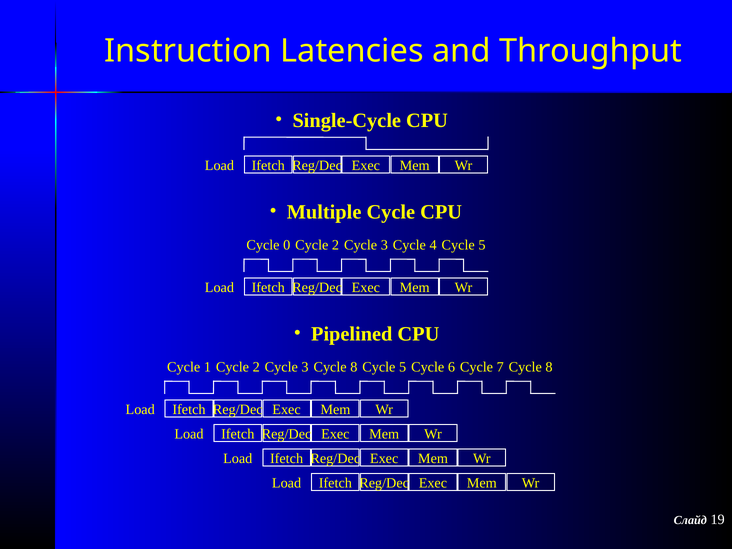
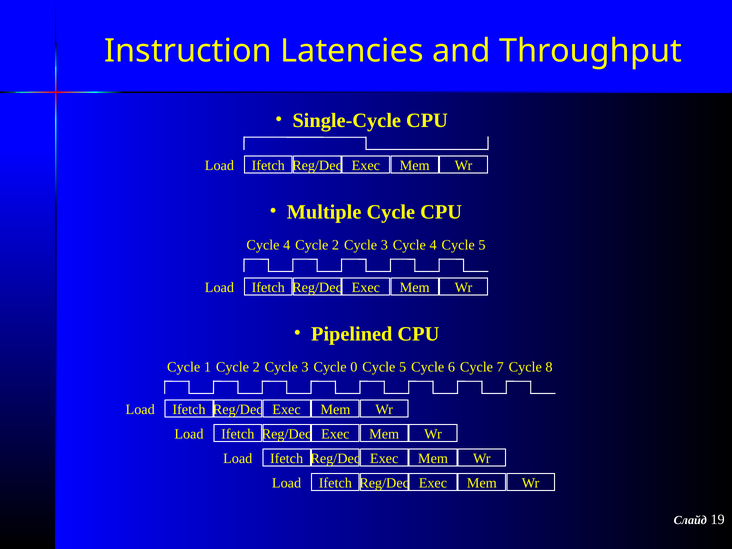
0: 0 -> 4 (287, 245)
3 Cycle 8: 8 -> 0 (354, 367)
